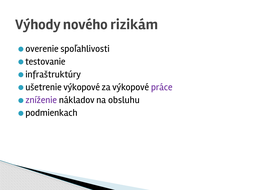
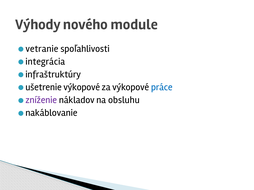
rizikám: rizikám -> module (134, 25)
overenie: overenie -> vetranie (42, 49)
testovanie: testovanie -> integrácia (45, 62)
práce colour: purple -> blue (162, 87)
podmienkach: podmienkach -> nakáblovanie (51, 113)
